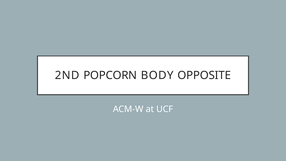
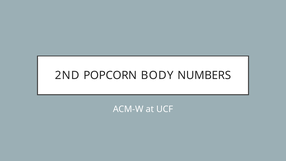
OPPOSITE: OPPOSITE -> NUMBERS (204, 75)
